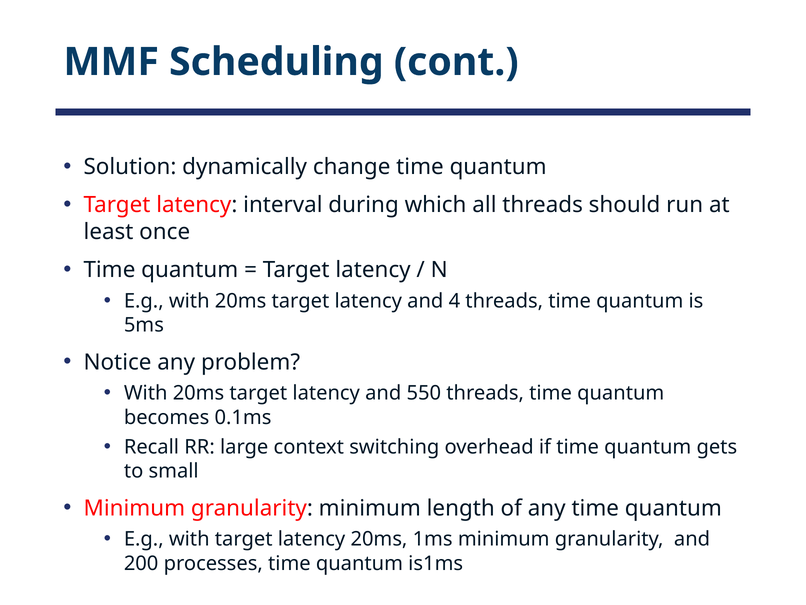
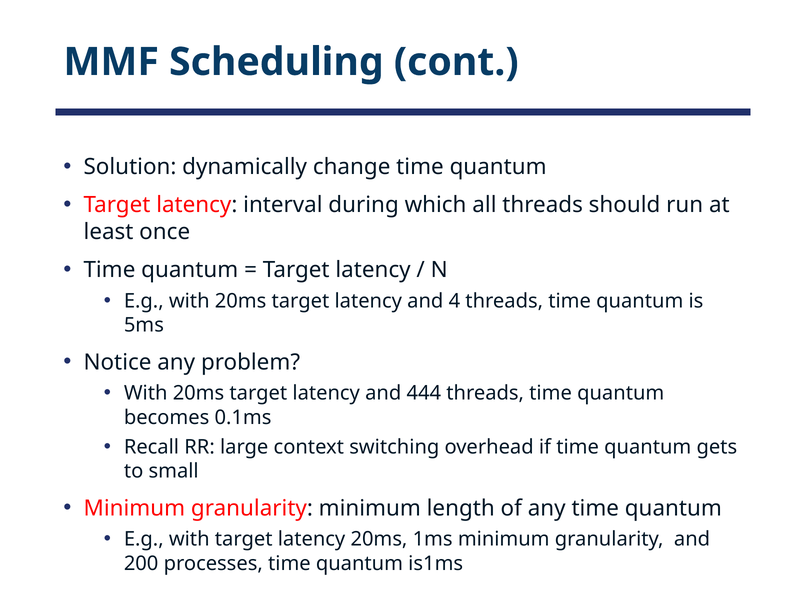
550: 550 -> 444 (424, 393)
